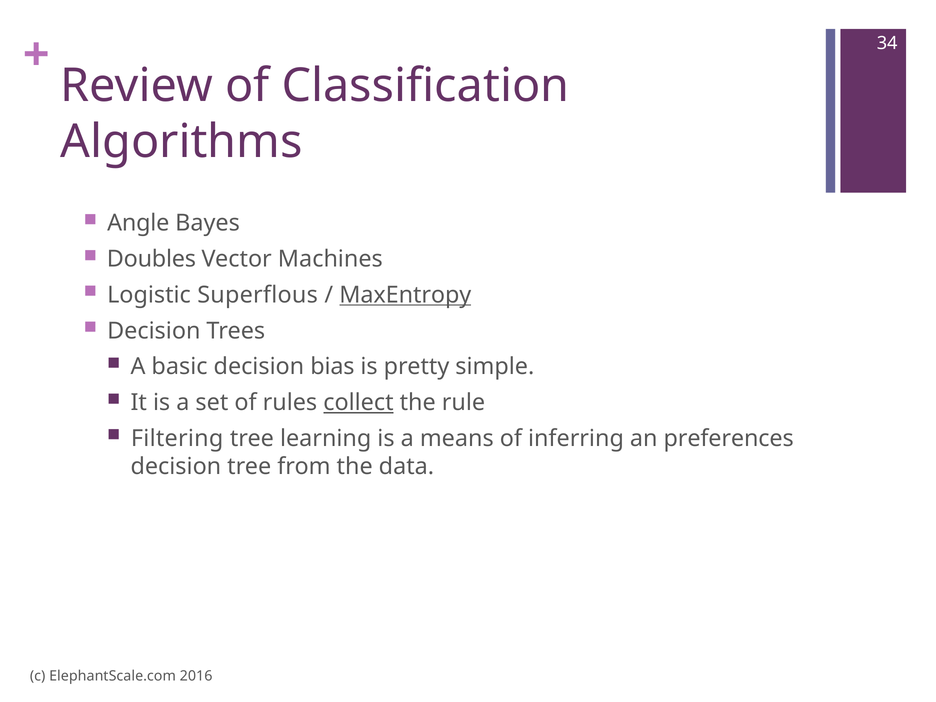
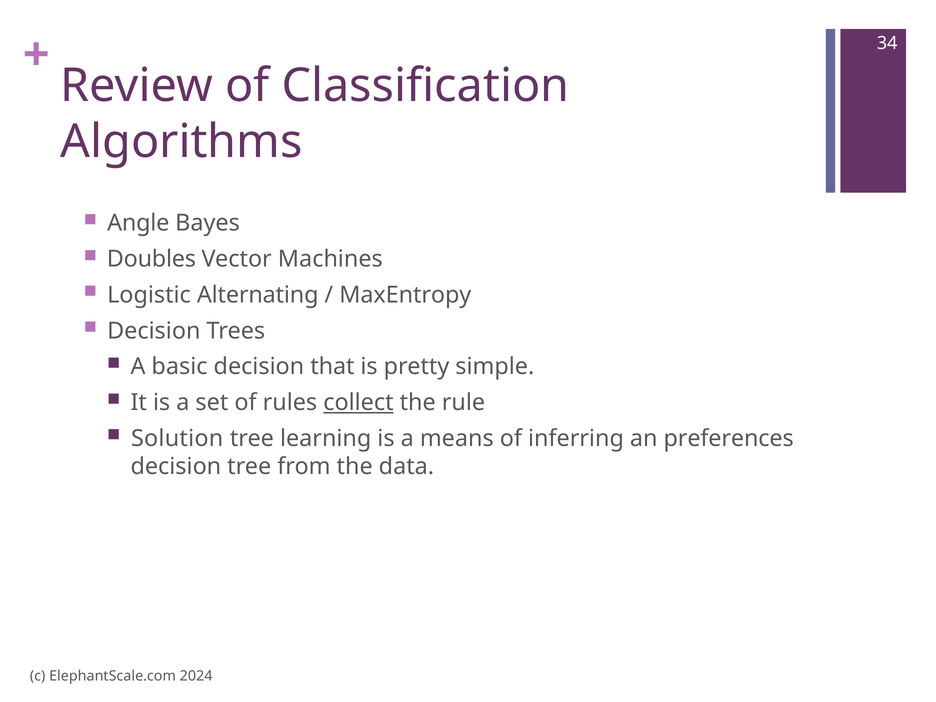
Superflous: Superflous -> Alternating (258, 295)
MaxEntropy underline: present -> none (405, 295)
bias: bias -> that (332, 367)
Filtering: Filtering -> Solution (177, 438)
2016: 2016 -> 2024 (196, 676)
